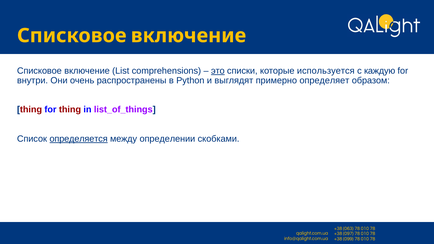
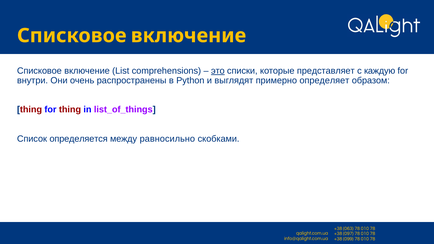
используется: используется -> представляет (326, 71)
определяется underline: present -> none (79, 139)
определении: определении -> равносильно (167, 139)
